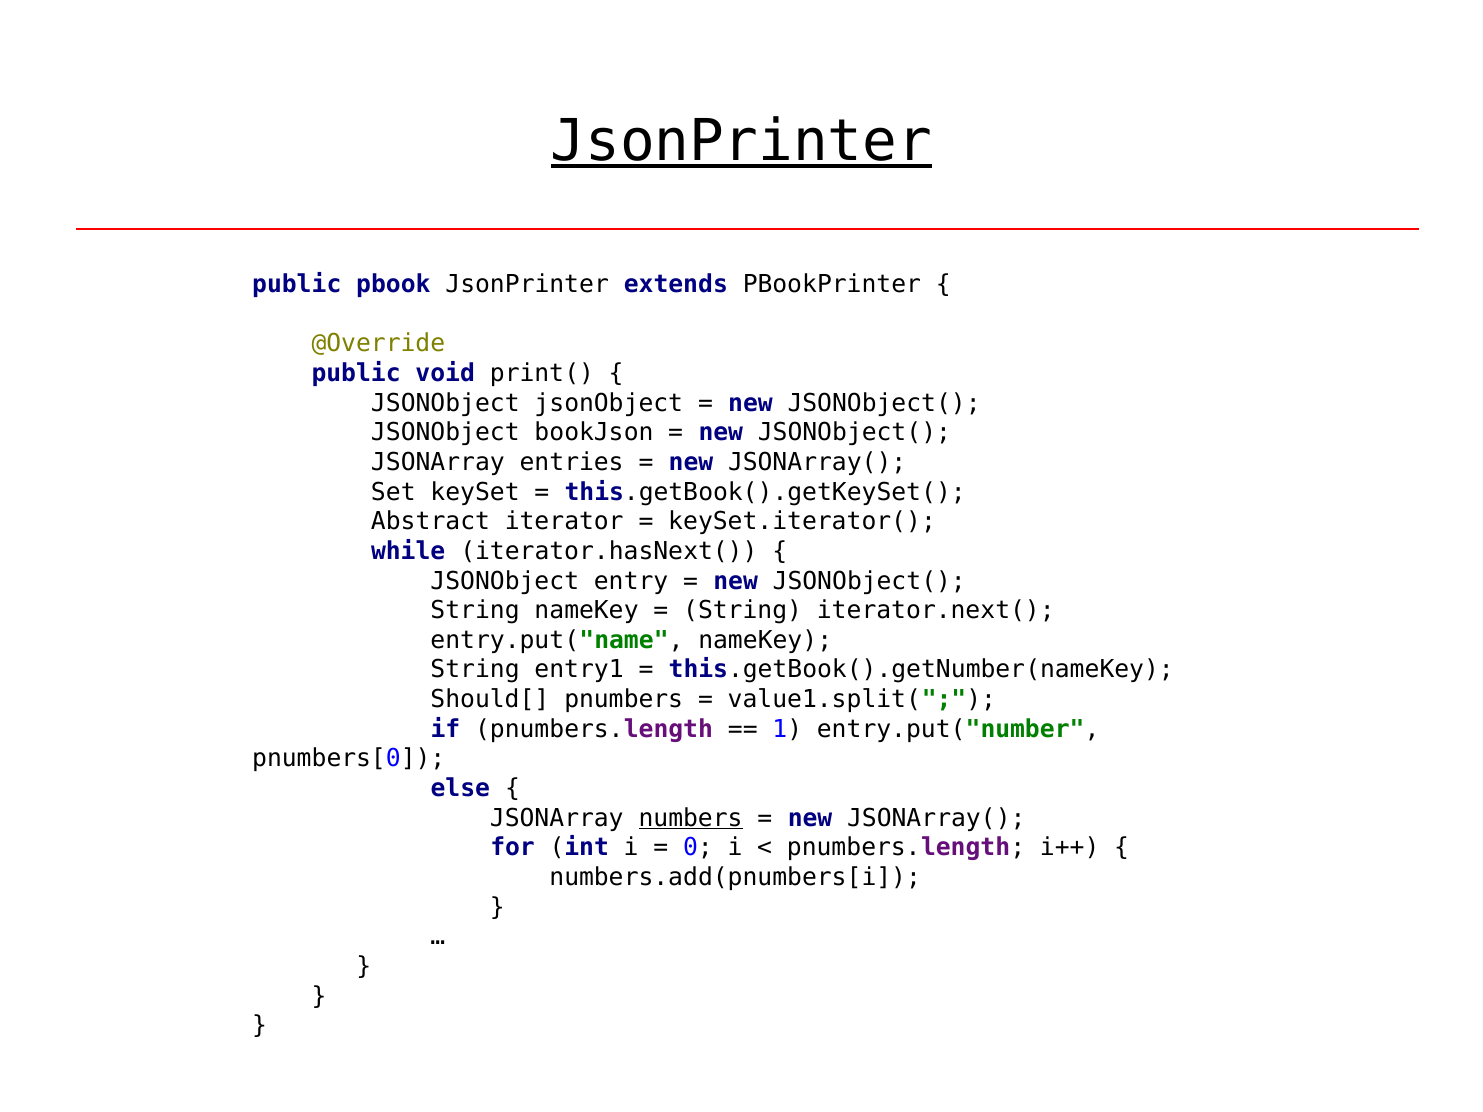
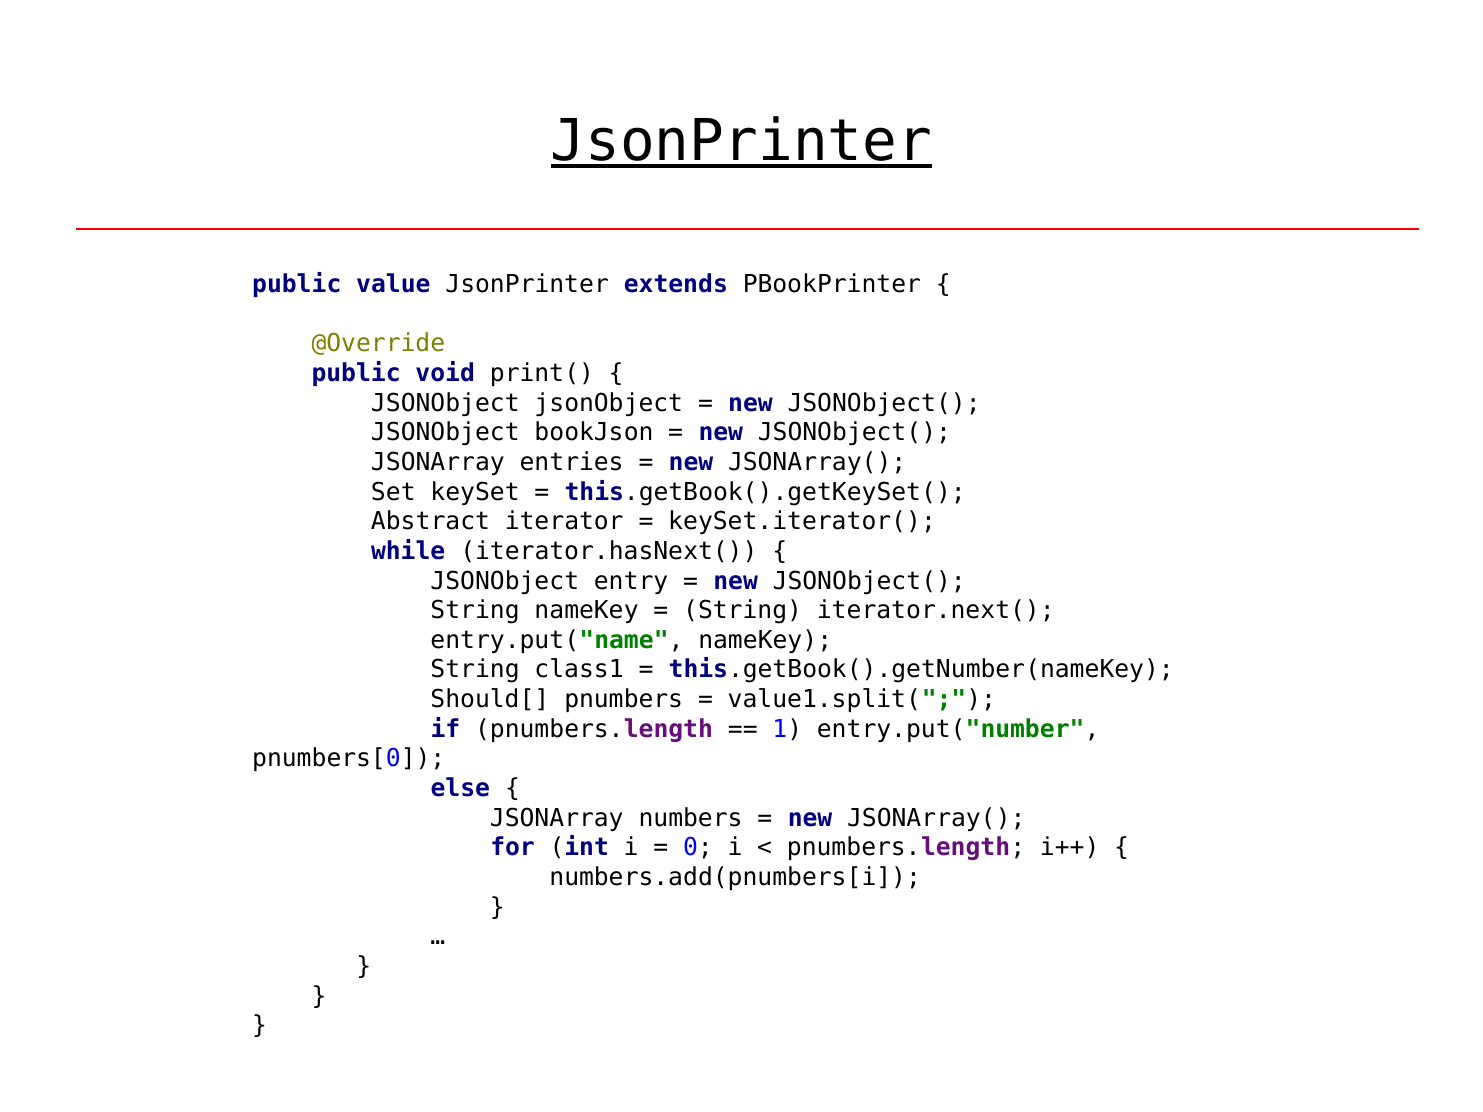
pbook: pbook -> value (393, 284)
entry1: entry1 -> class1 (579, 670)
numbers underline: present -> none (691, 818)
